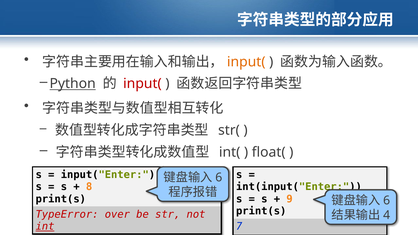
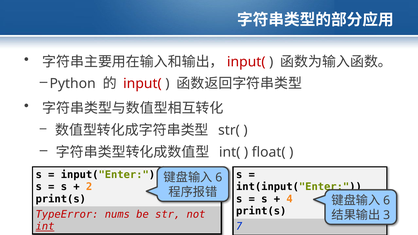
input( colour: orange -> red (246, 62)
Python underline: present -> none (73, 84)
8: 8 -> 2 (89, 187)
9: 9 -> 4 (290, 199)
over: over -> nums (117, 214)
4: 4 -> 3 (387, 215)
